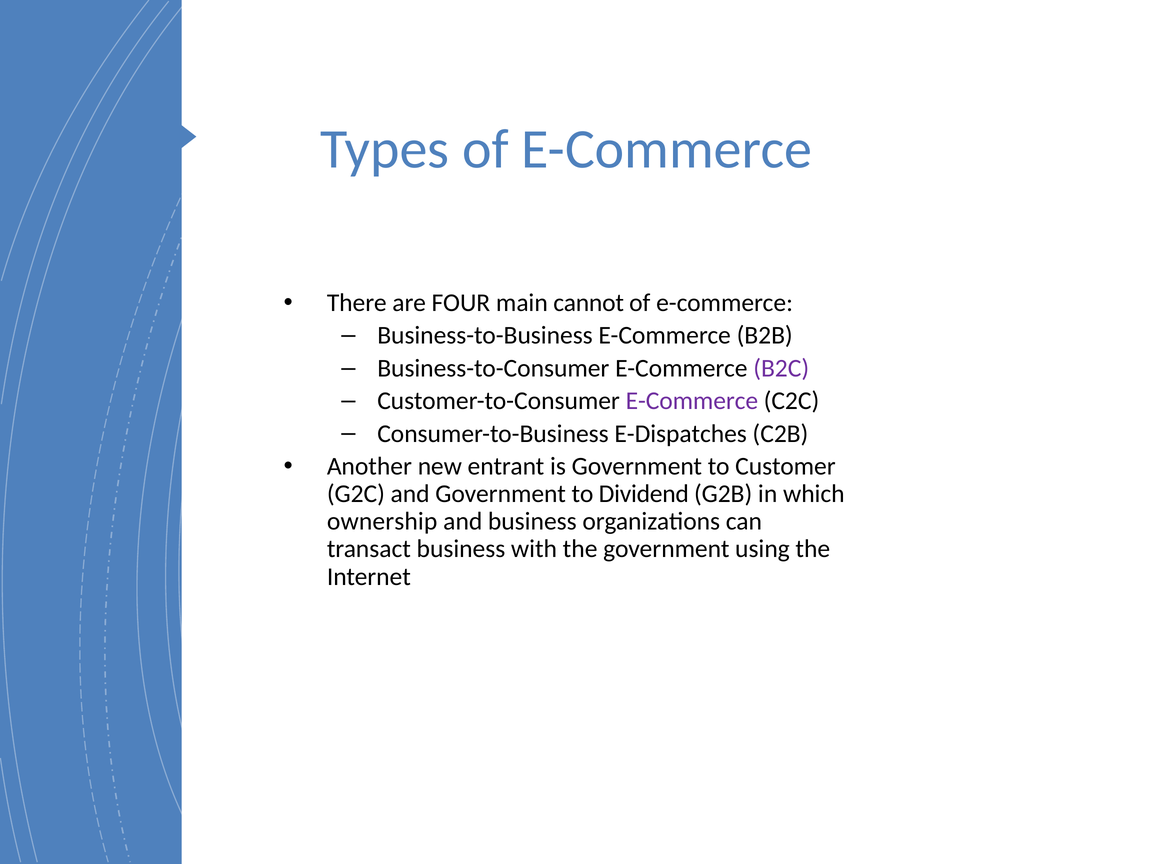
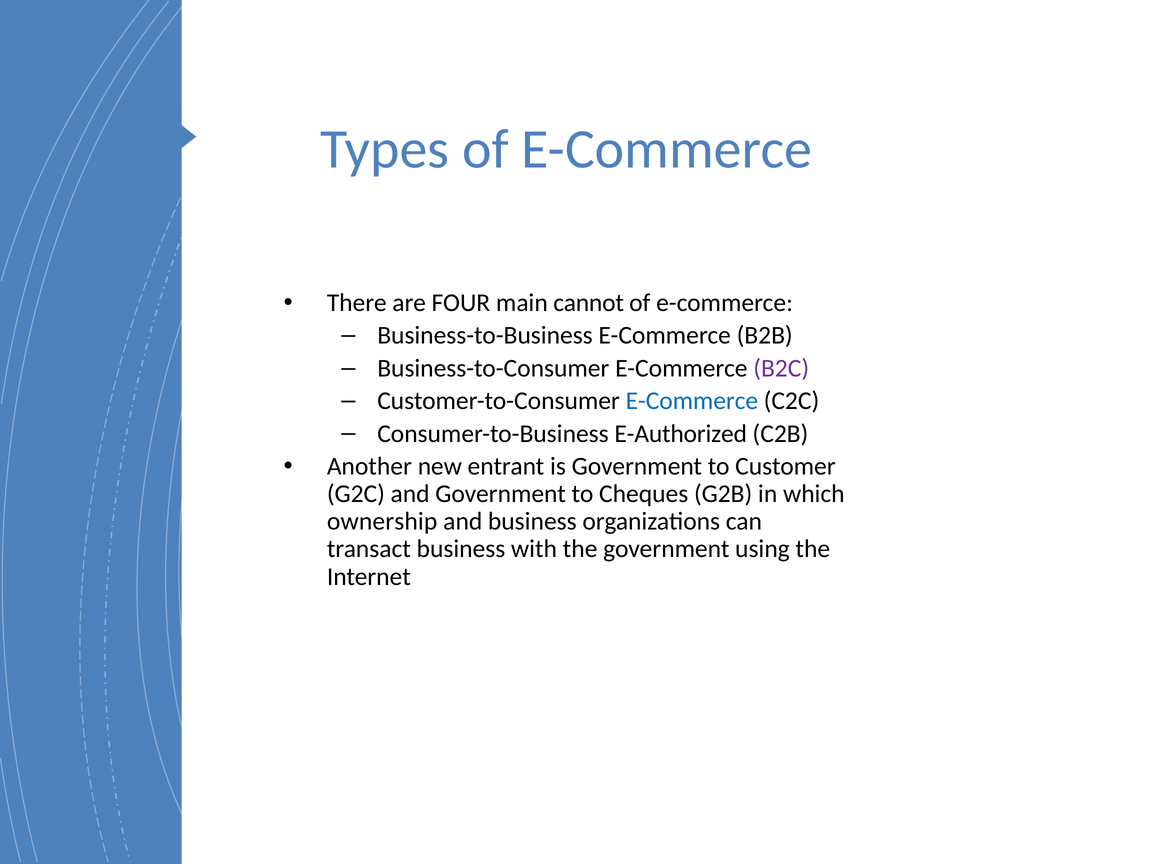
E-Commerce colour: purple -> blue (692, 401)
E-Dispatches: E-Dispatches -> E-Authorized (681, 434)
Dividend: Dividend -> Cheques (644, 494)
